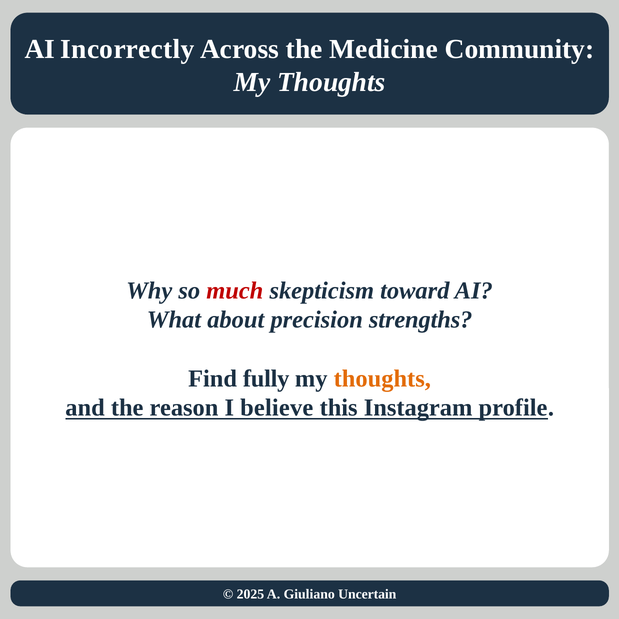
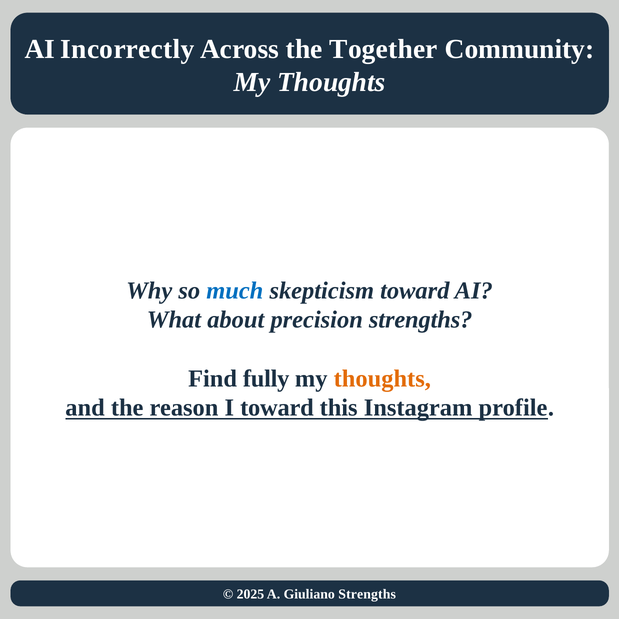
Medicine: Medicine -> Together (384, 49)
much colour: red -> blue (235, 290)
I believe: believe -> toward (277, 408)
Giuliano Uncertain: Uncertain -> Strengths (367, 594)
